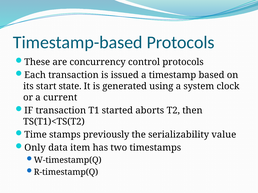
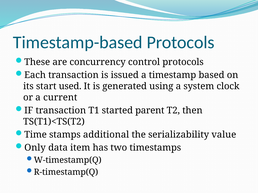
state: state -> used (70, 86)
aborts: aborts -> parent (150, 111)
previously: previously -> additional (106, 135)
